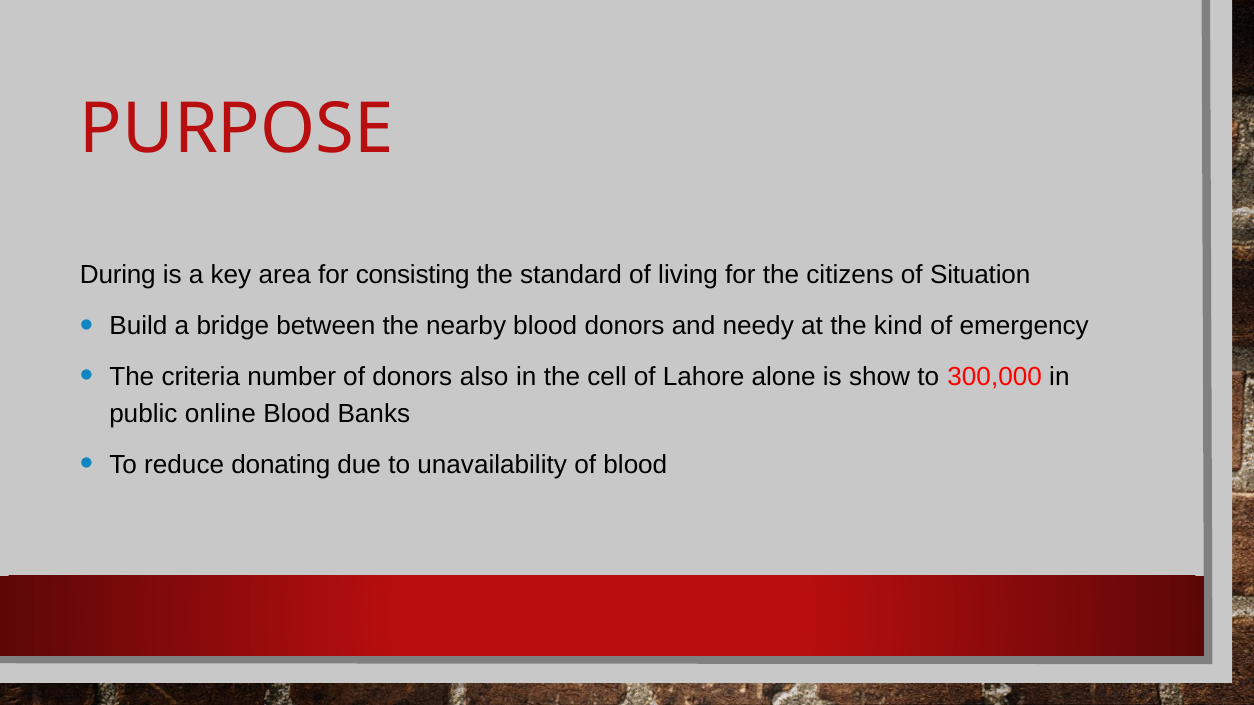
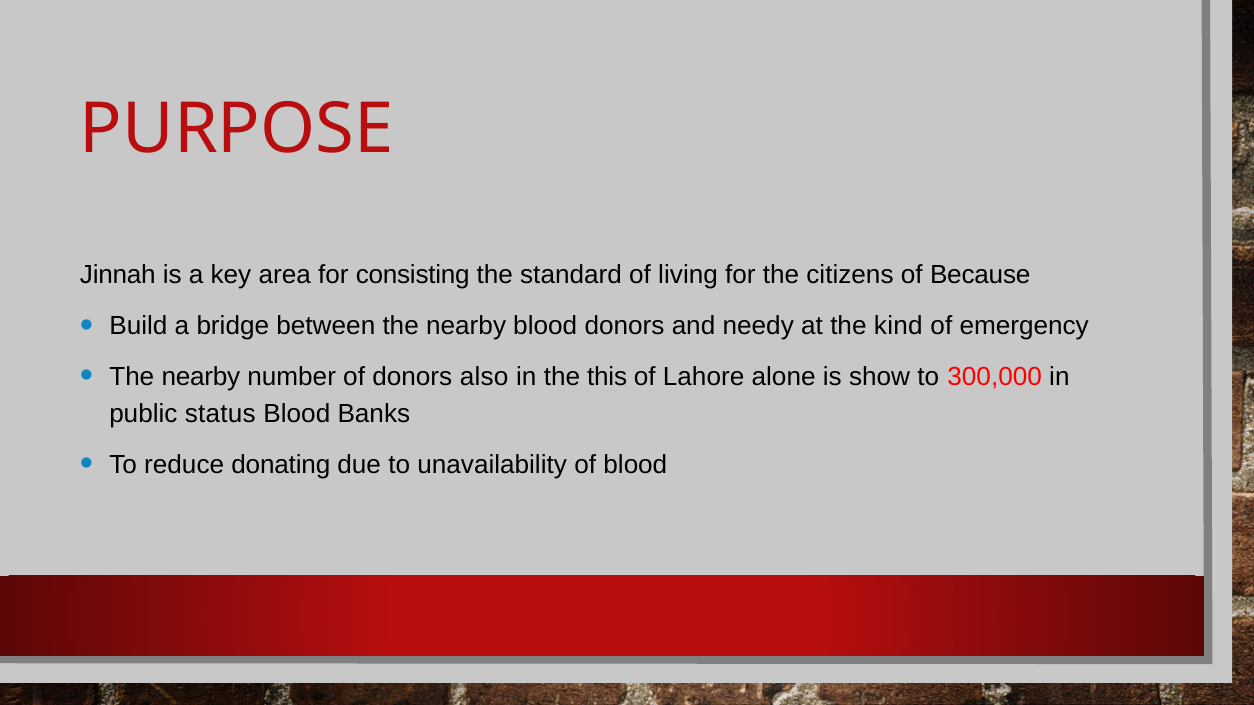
During: During -> Jinnah (118, 275)
Situation: Situation -> Because (980, 275)
criteria: criteria -> nearby (201, 377)
cell: cell -> this (607, 377)
online: online -> status (220, 414)
